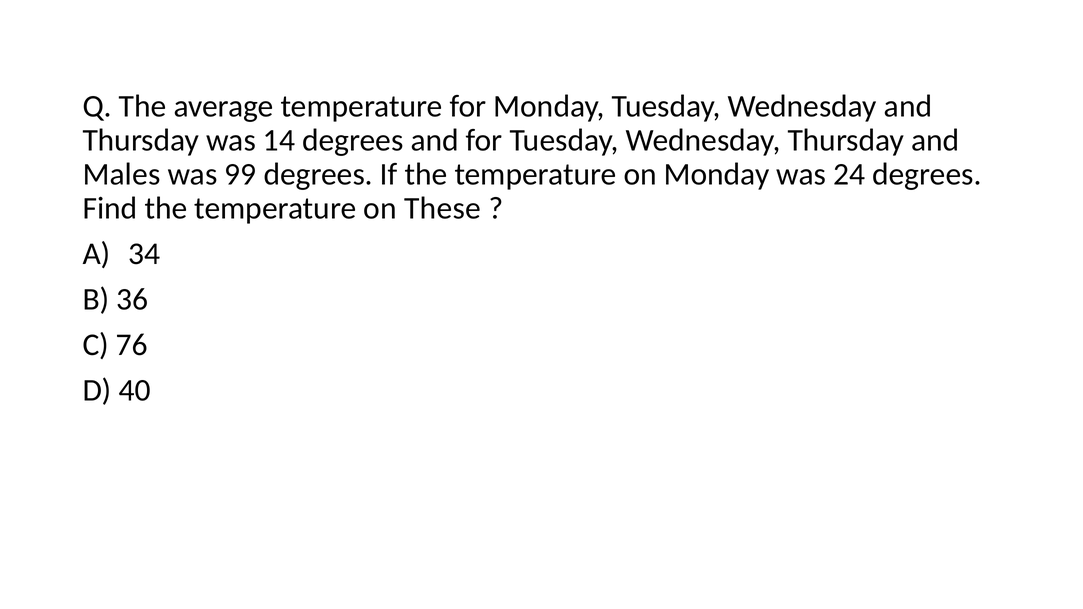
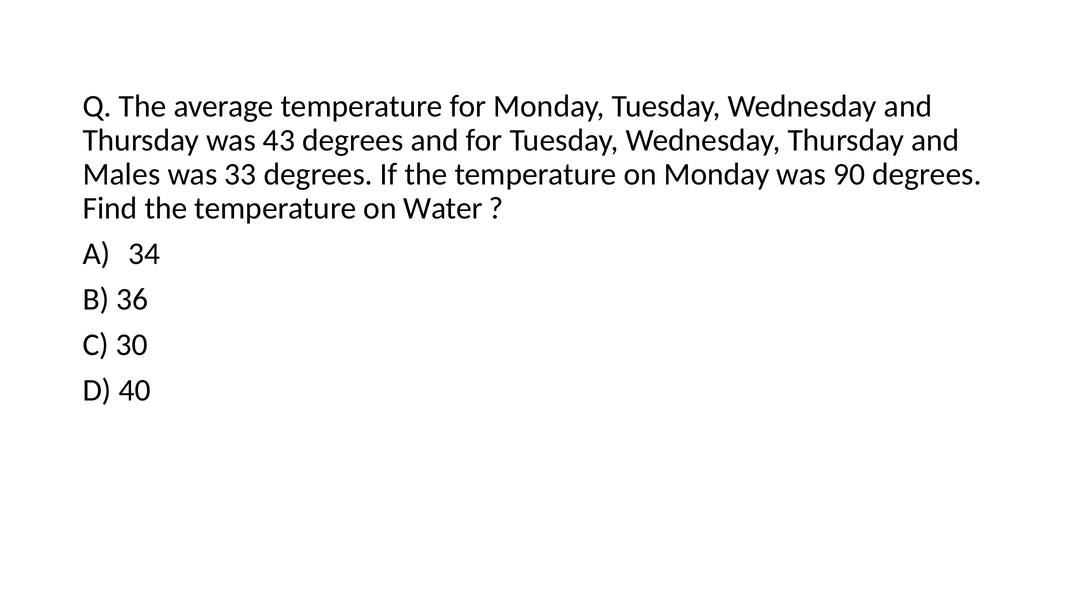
14: 14 -> 43 (279, 140)
99: 99 -> 33 (240, 175)
24: 24 -> 90 (849, 175)
These: These -> Water (443, 209)
76: 76 -> 30 (132, 345)
